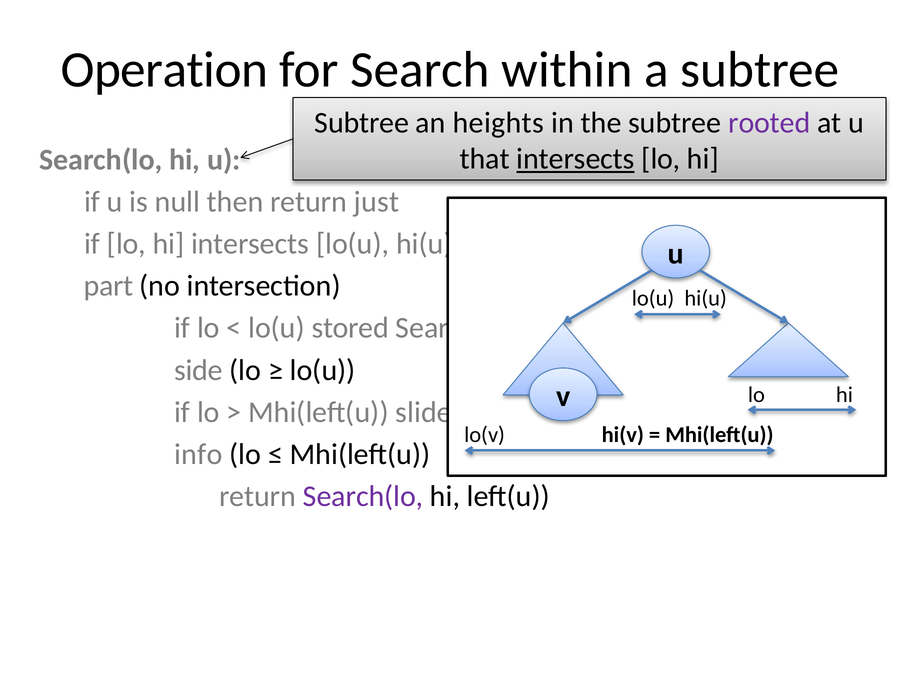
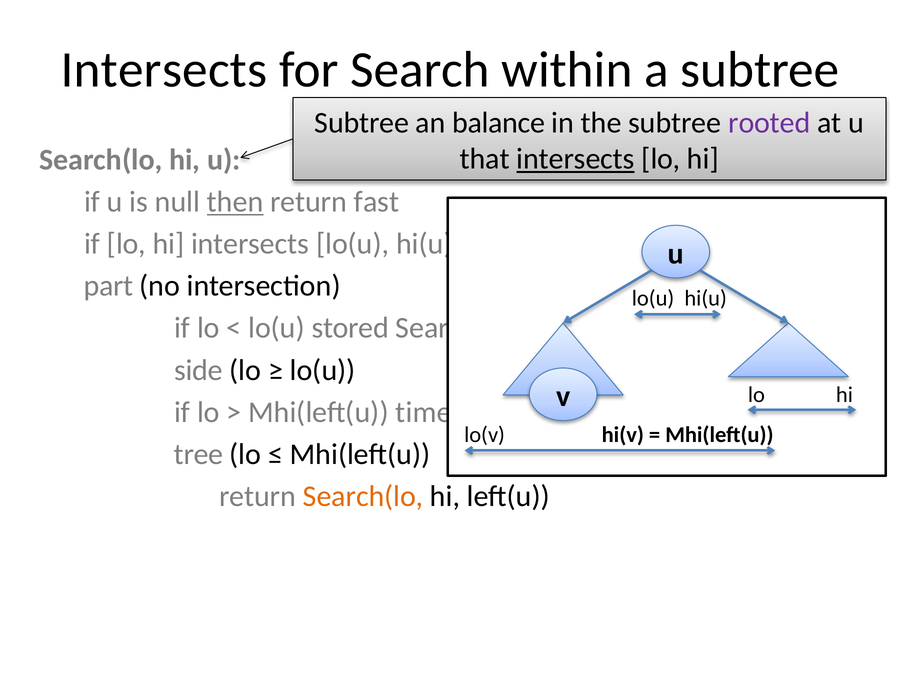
Operation: Operation -> Intersects (164, 70)
heights: heights -> balance (499, 123)
then underline: none -> present (235, 202)
just: just -> fast (377, 202)
slide: slide -> time (424, 412)
info: info -> tree (199, 454)
Search(lo colour: purple -> orange (363, 496)
